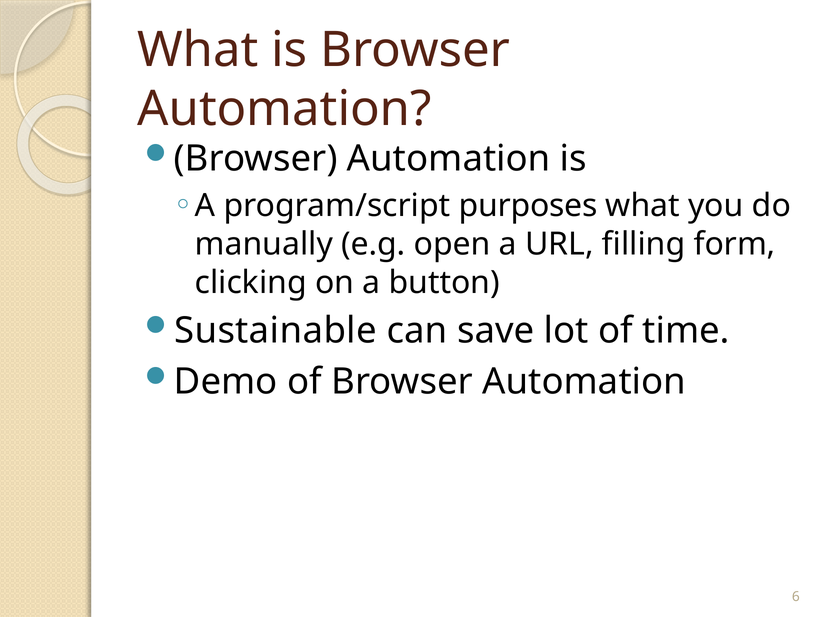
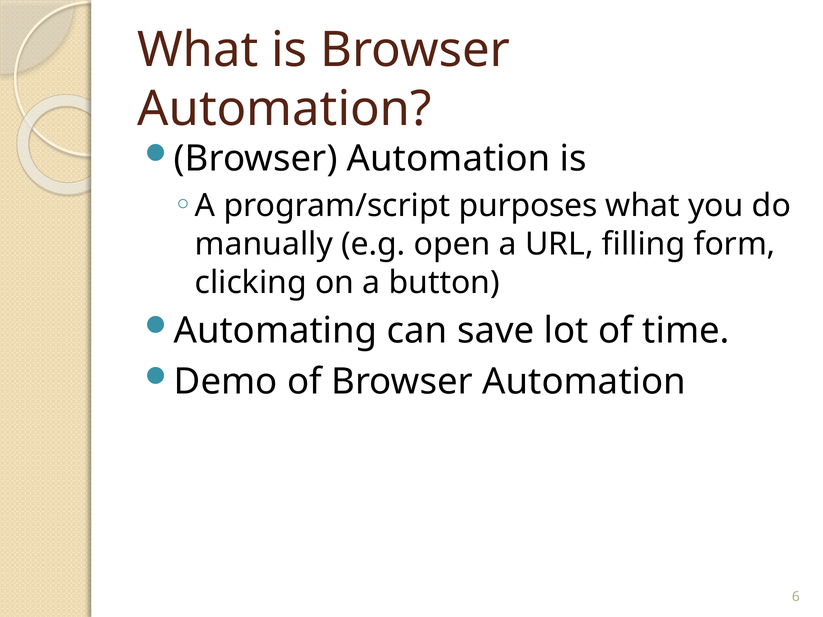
Sustainable: Sustainable -> Automating (276, 331)
